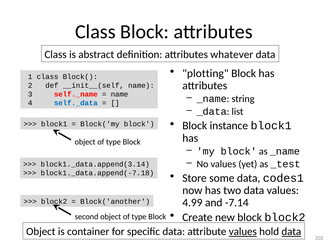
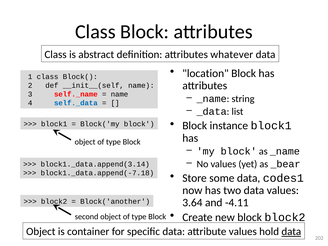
plotting: plotting -> location (206, 73)
_test: _test -> _bear (285, 164)
4.99: 4.99 -> 3.64 (192, 203)
-7.14: -7.14 -> -4.11 (237, 203)
values underline: present -> none (243, 232)
